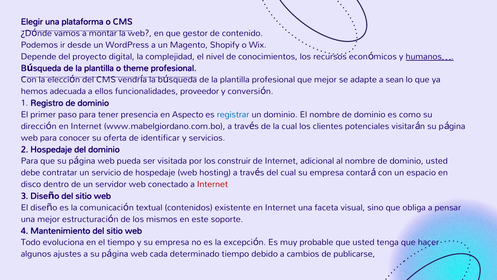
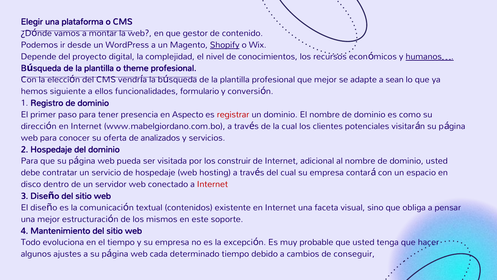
Shopify underline: none -> present (225, 44)
adecuada: adecuada -> siguiente (68, 91)
proveedor: proveedor -> formulario (200, 91)
registrar colour: blue -> red (233, 114)
identificar: identificar -> analizados (160, 137)
publicarse: publicarse -> conseguir (354, 253)
